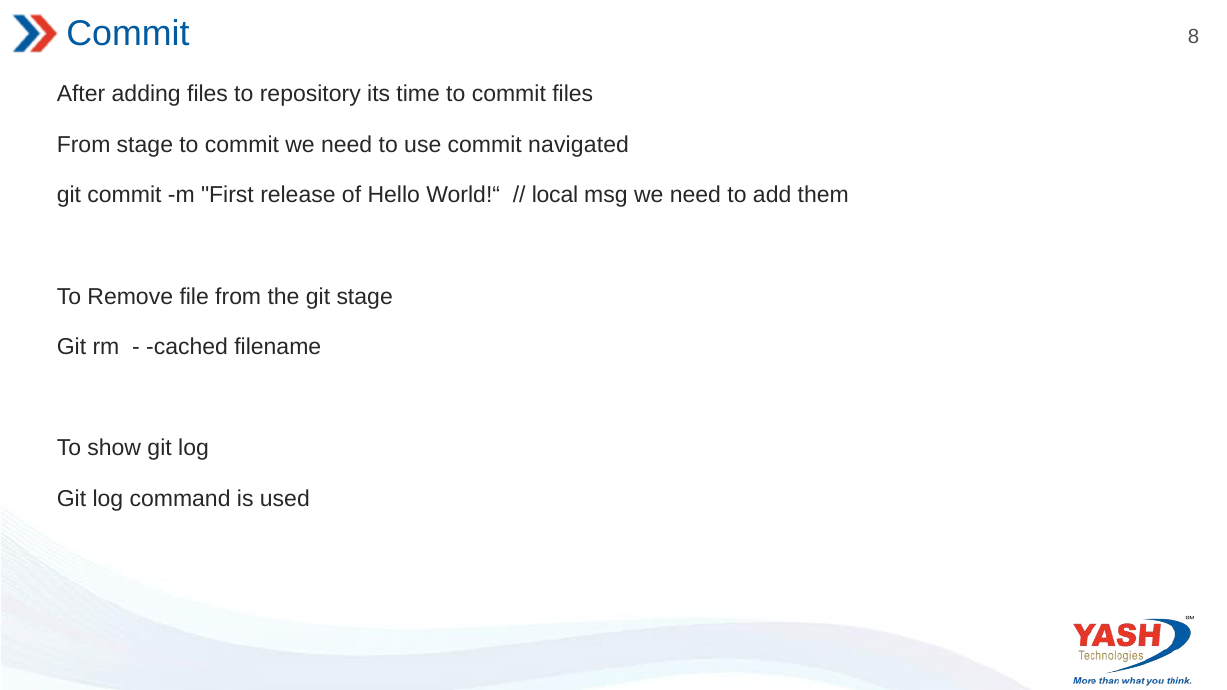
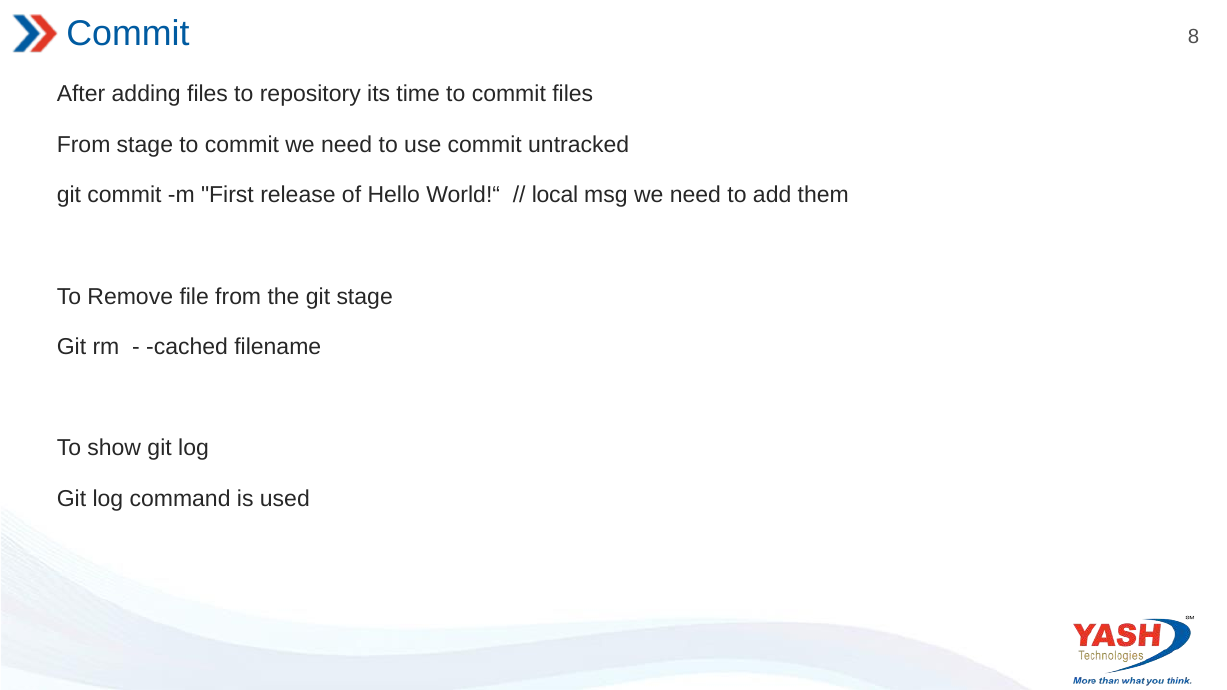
navigated: navigated -> untracked (579, 145)
